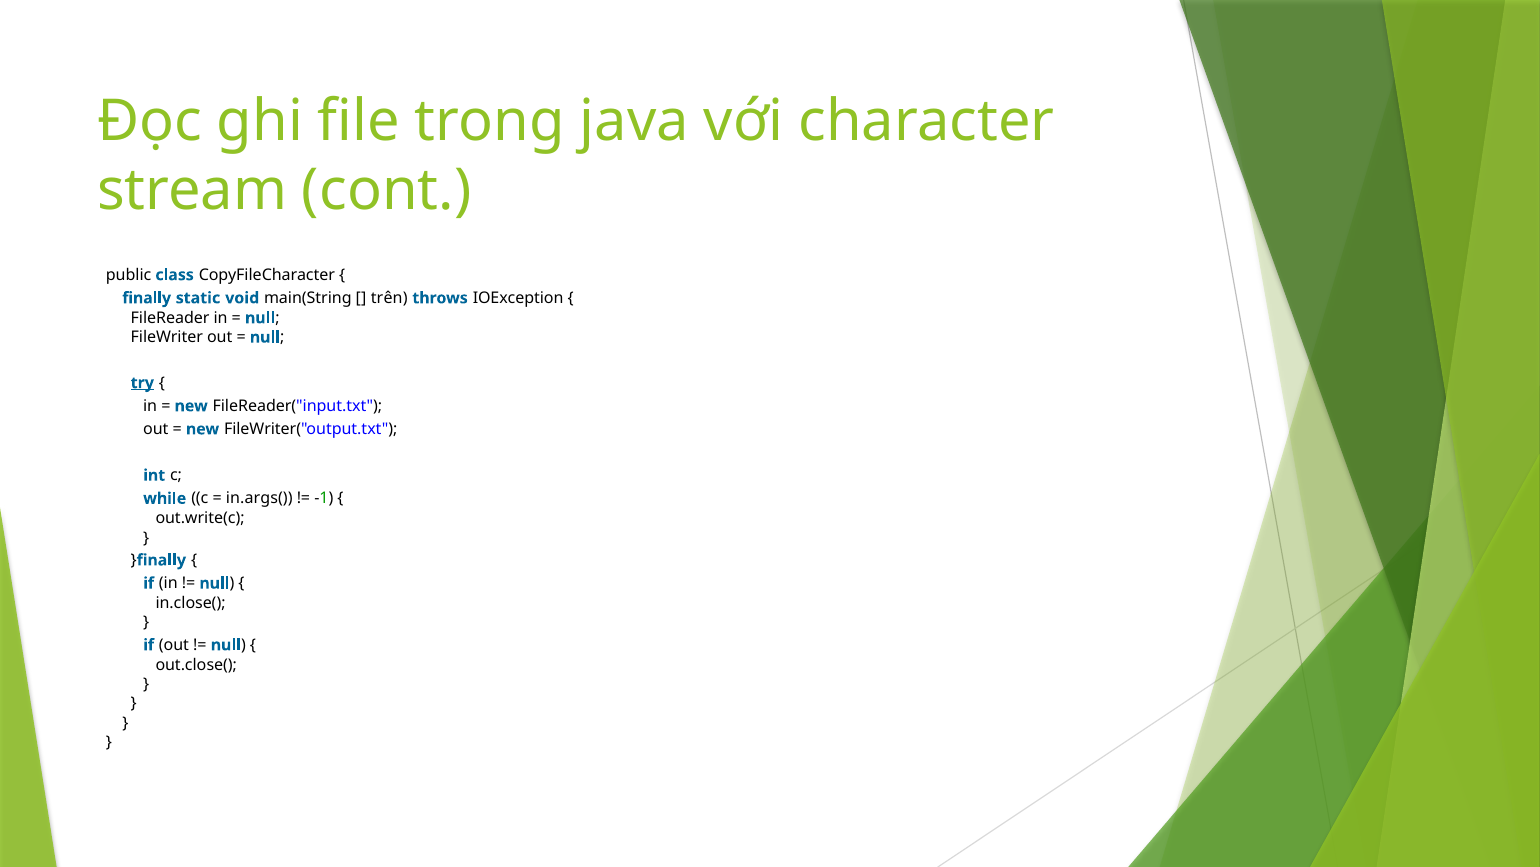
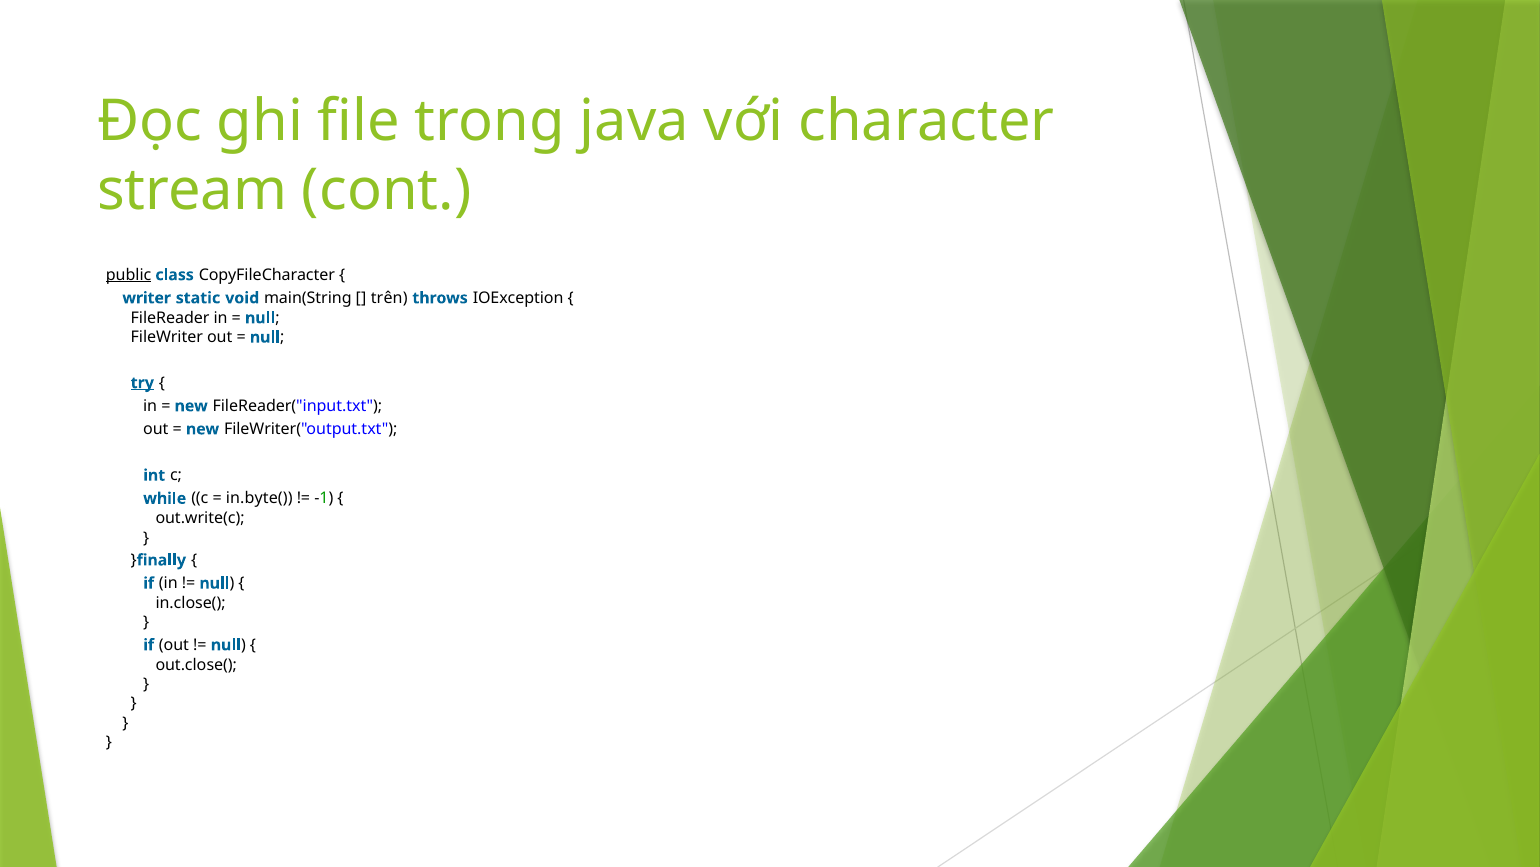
public underline: none -> present (129, 275)
finally: finally -> writer (147, 298)
in.args(: in.args( -> in.byte( (259, 498)
